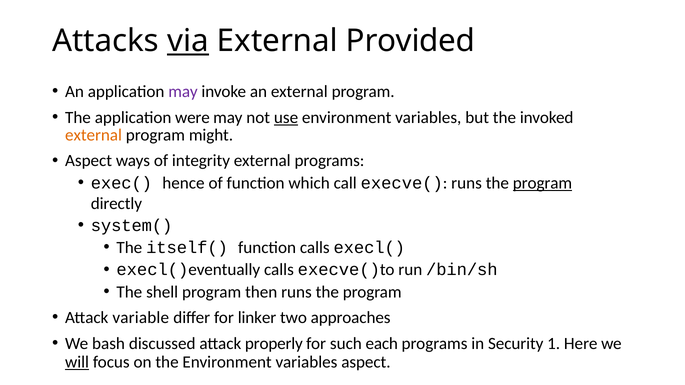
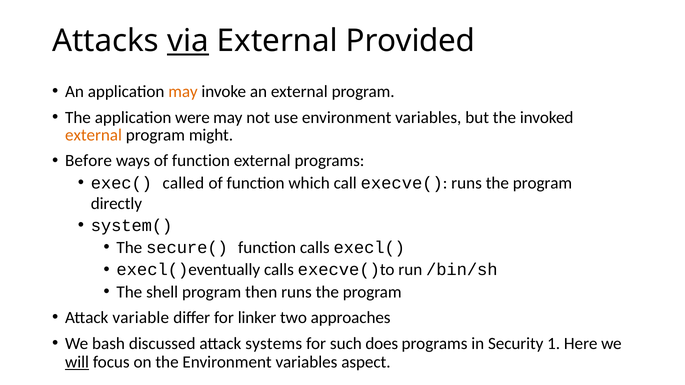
may colour: purple -> orange (183, 92)
use underline: present -> none (286, 118)
Aspect: Aspect -> Before (89, 161)
ways of integrity: integrity -> function (201, 161)
hence: hence -> called (183, 183)
program underline: present -> none (542, 183)
itself(: itself( -> secure( (187, 248)
properly: properly -> systems (274, 344)
each: each -> does (382, 344)
